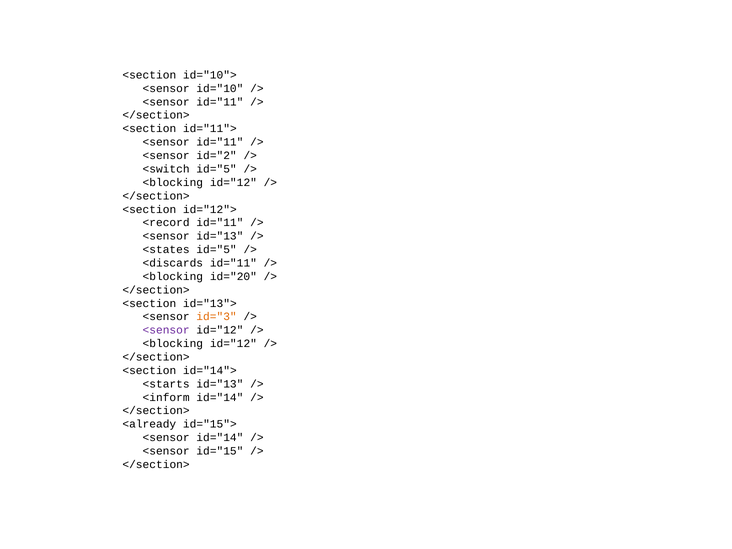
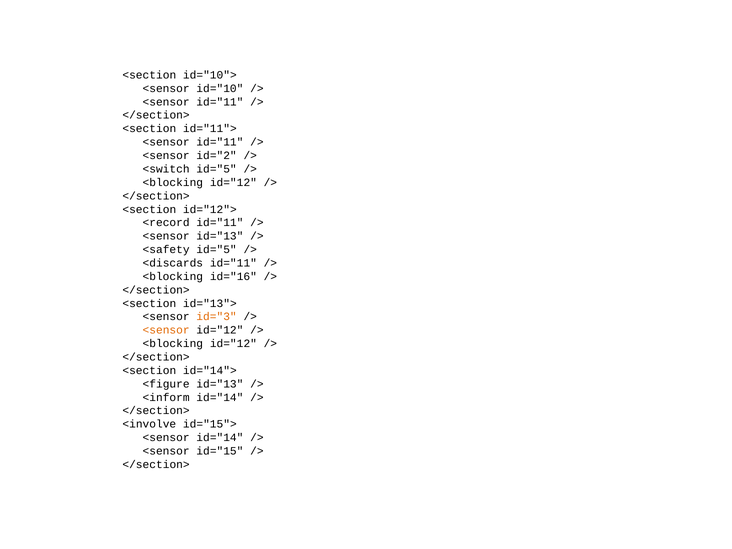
<states: <states -> <safety (166, 250)
id="20: id="20 -> id="16 (233, 276)
<sensor colour: purple -> orange (166, 330)
<starts: <starts -> <figure (166, 384)
<already: <already -> <involve (149, 424)
